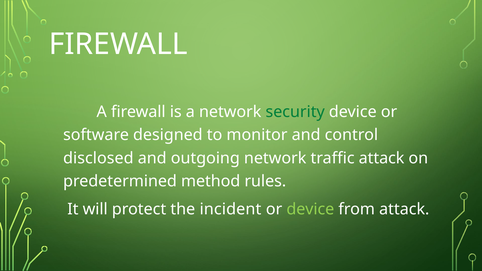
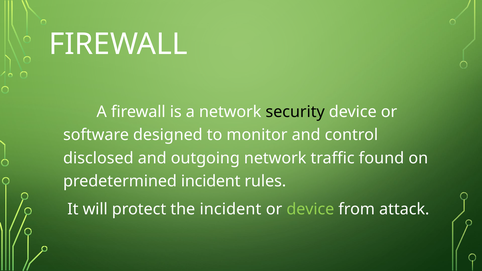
security colour: green -> black (295, 112)
traffic attack: attack -> found (381, 158)
predetermined method: method -> incident (211, 181)
